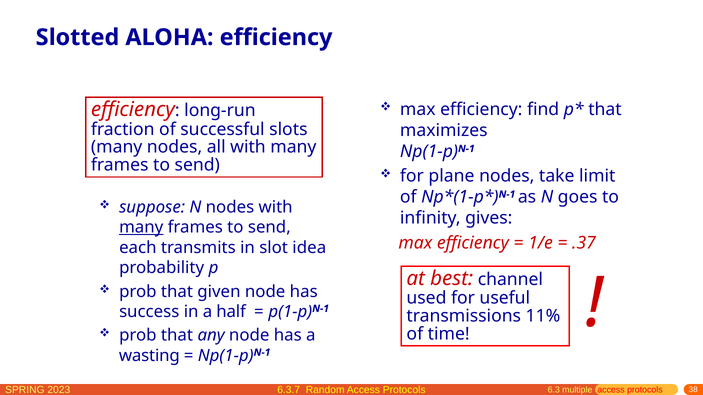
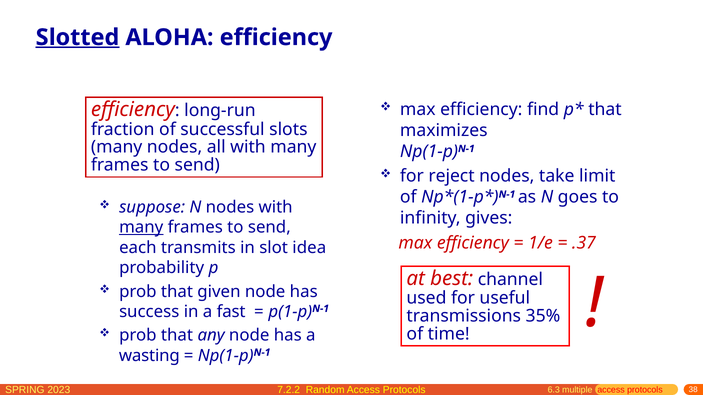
Slotted underline: none -> present (77, 37)
plane: plane -> reject (452, 176)
half: half -> fast (231, 312)
11%: 11% -> 35% (543, 316)
6.3.7: 6.3.7 -> 7.2.2 (289, 390)
